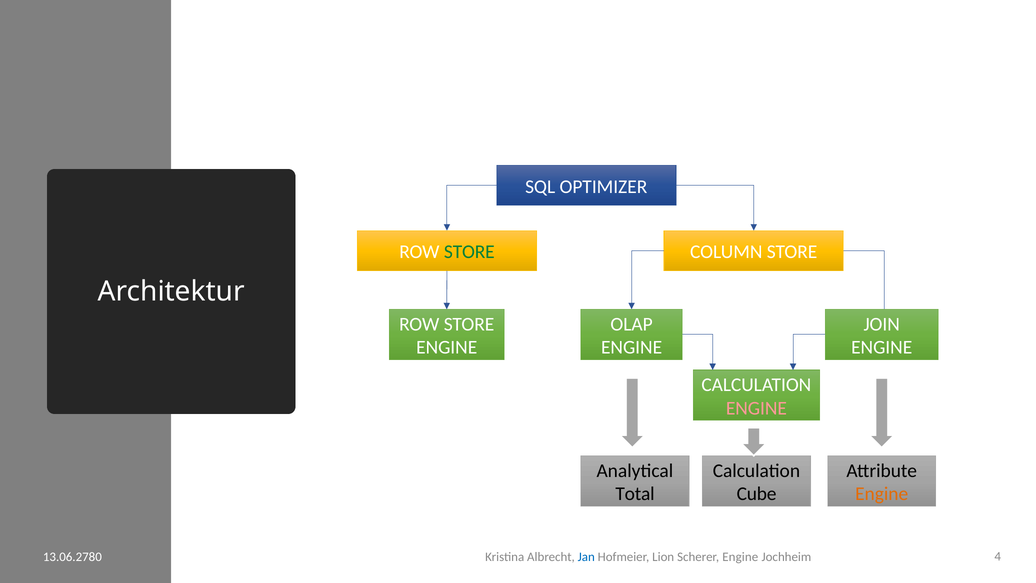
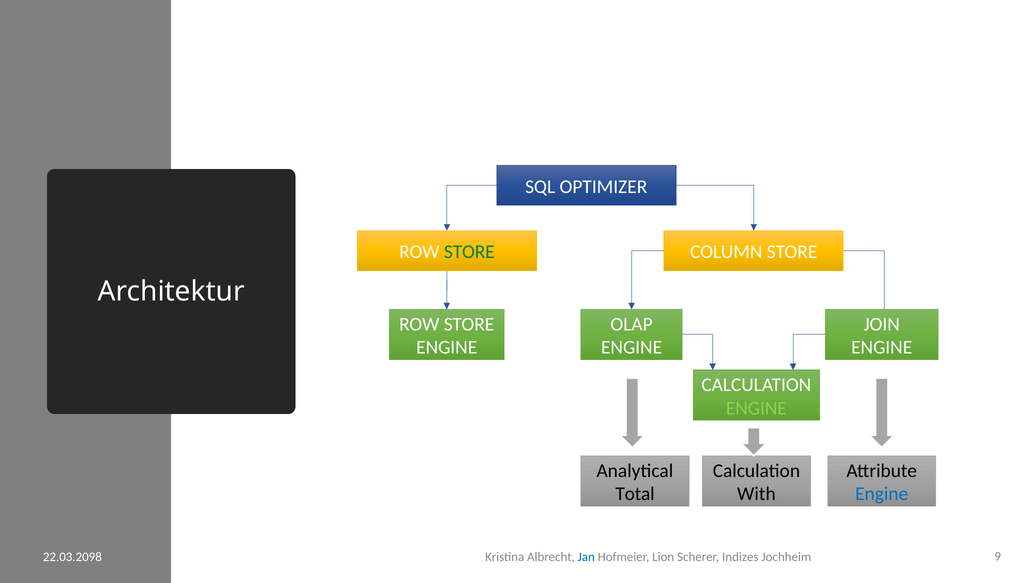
ENGINE colour: pink -> light green (756, 408)
Cube: Cube -> With (756, 494)
Engine colour: orange -> blue (882, 494)
13.06.2780: 13.06.2780 -> 22.03.2098 (72, 557)
Scherer Engine: Engine -> Indizes (740, 557)
4: 4 -> 9 (998, 556)
